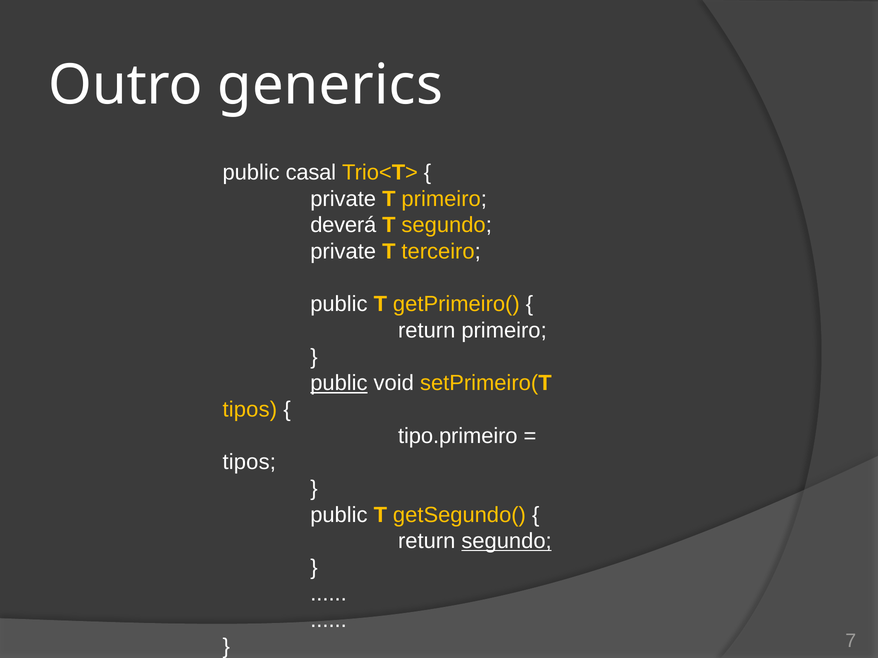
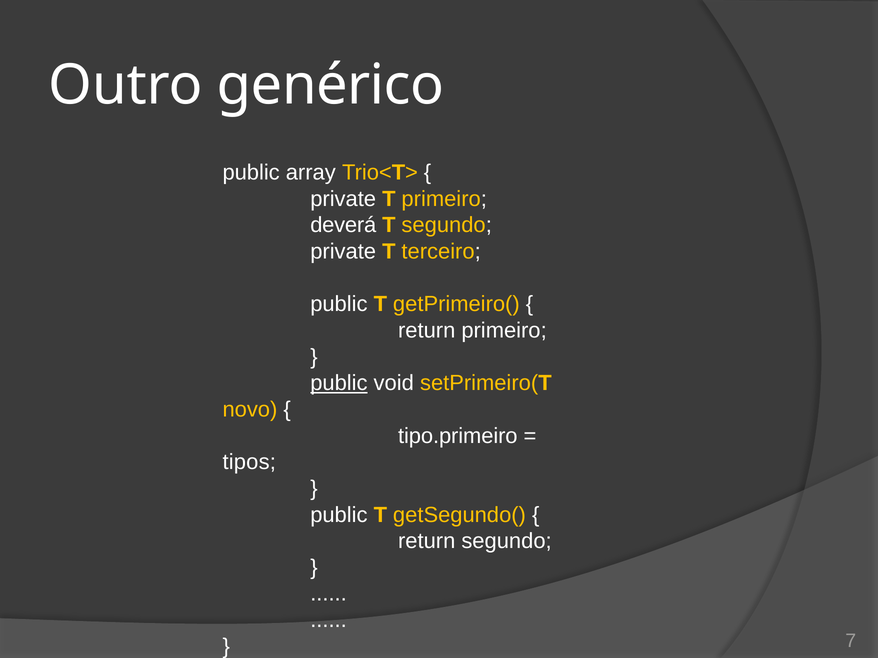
generics: generics -> genérico (331, 85)
casal: casal -> array (311, 173)
tipos: tipos -> novo (250, 410)
segundo underline: present -> none (507, 542)
